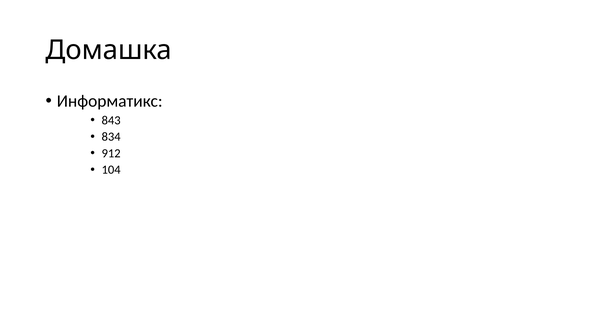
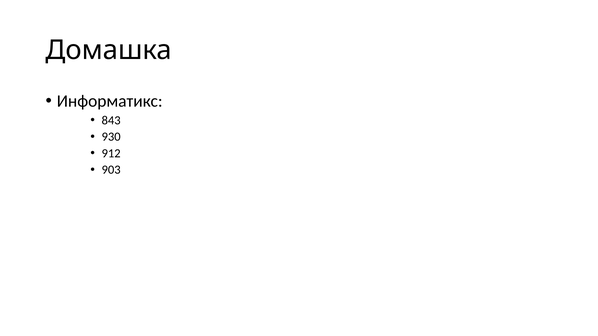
834: 834 -> 930 (111, 137)
104: 104 -> 903 (111, 170)
